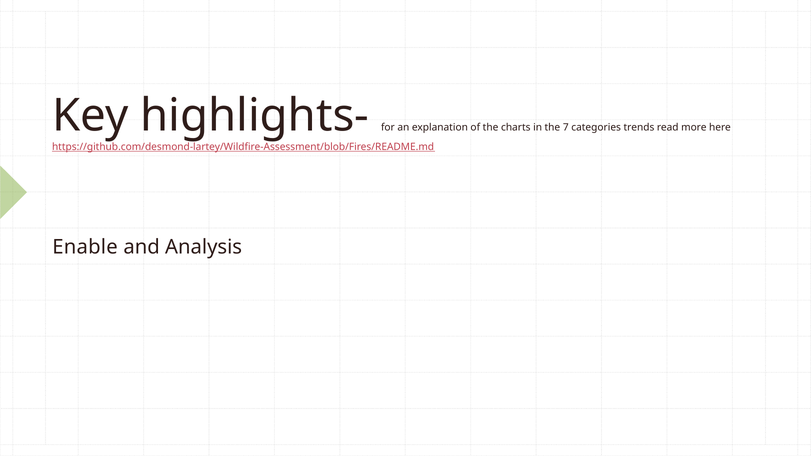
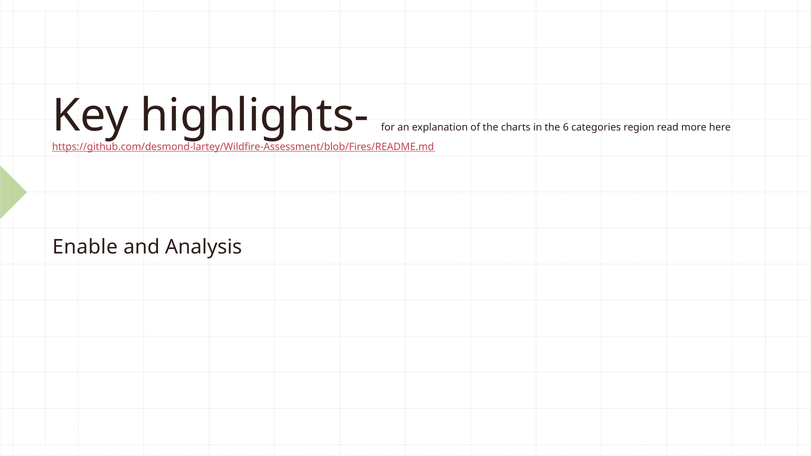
7: 7 -> 6 (566, 128)
trends: trends -> region (639, 128)
